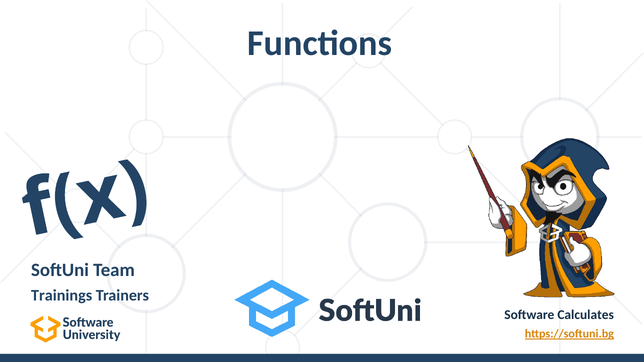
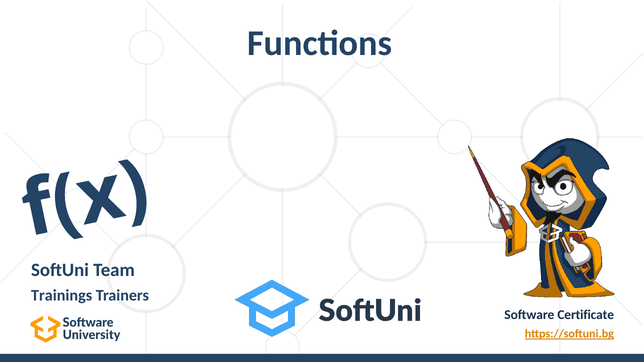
Calculates: Calculates -> Certificate (586, 315)
